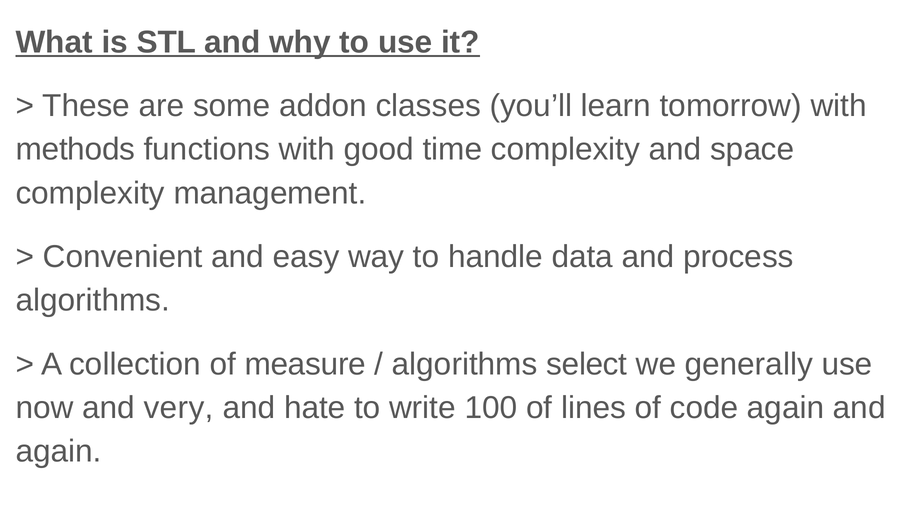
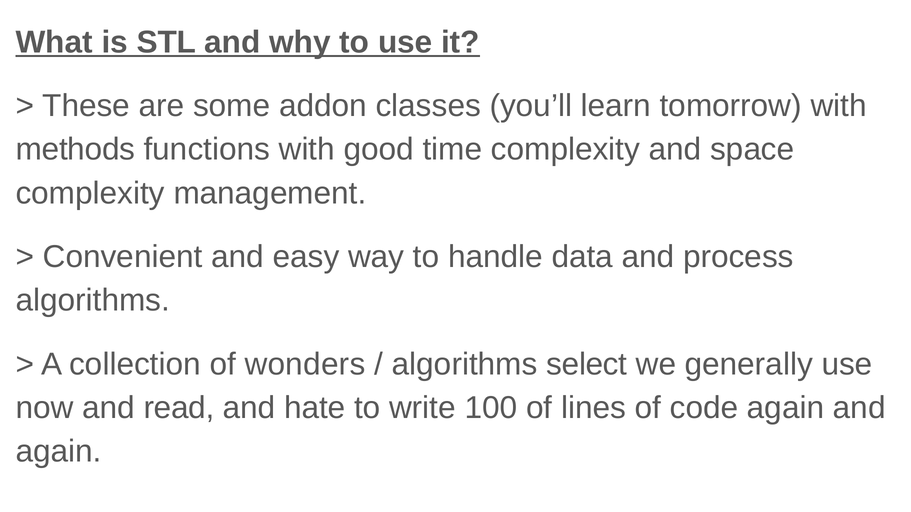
measure: measure -> wonders (305, 365)
very: very -> read (179, 408)
